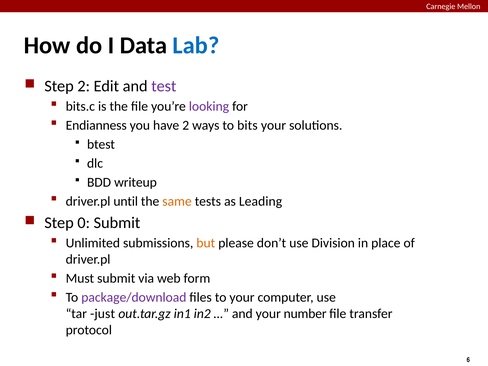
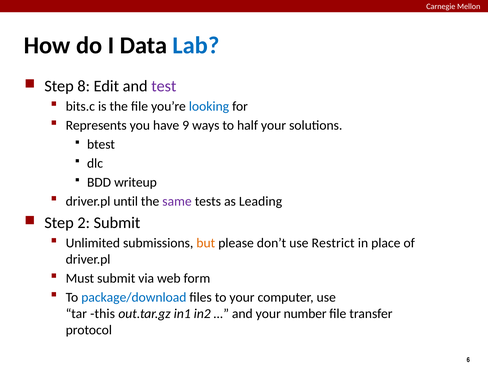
Step 2: 2 -> 8 (84, 86)
looking colour: purple -> blue (209, 106)
Endianness: Endianness -> Represents (96, 125)
have 2: 2 -> 9 (186, 125)
bits: bits -> half (248, 125)
same colour: orange -> purple (177, 201)
0: 0 -> 2 (84, 223)
Division: Division -> Restrict (333, 243)
package/download colour: purple -> blue (134, 297)
just: just -> this (103, 314)
